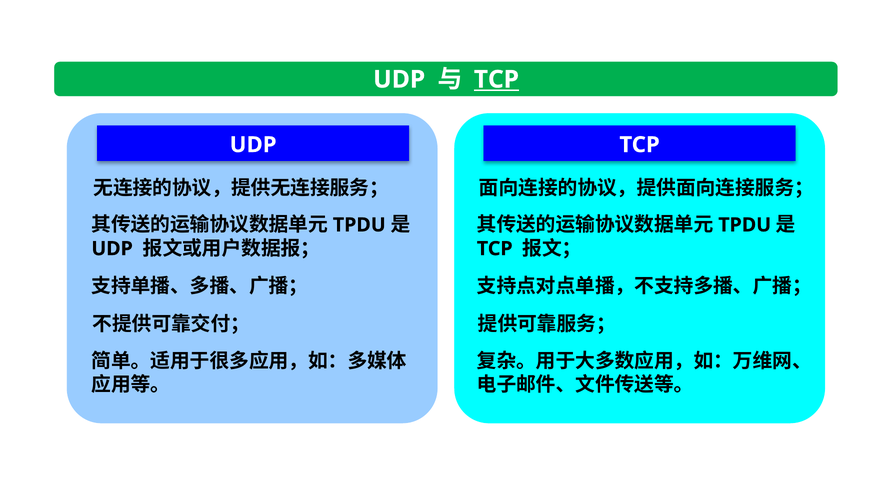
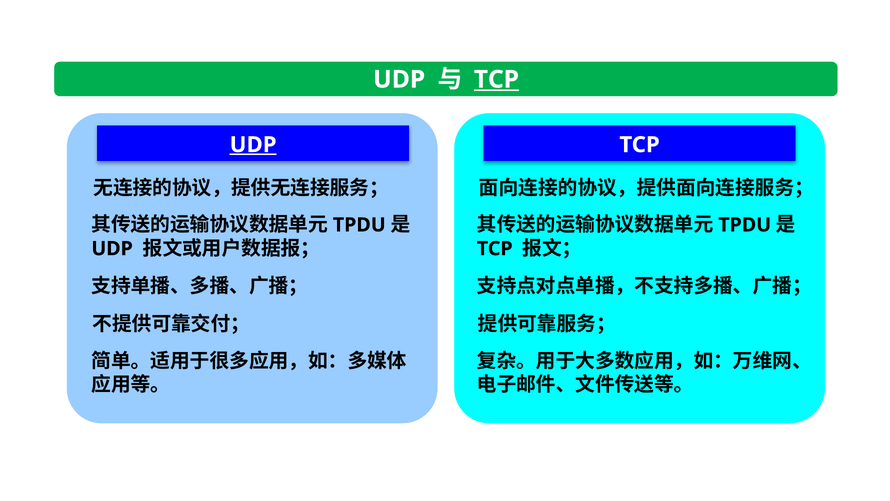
UDP underline: none -> present (253, 145)
